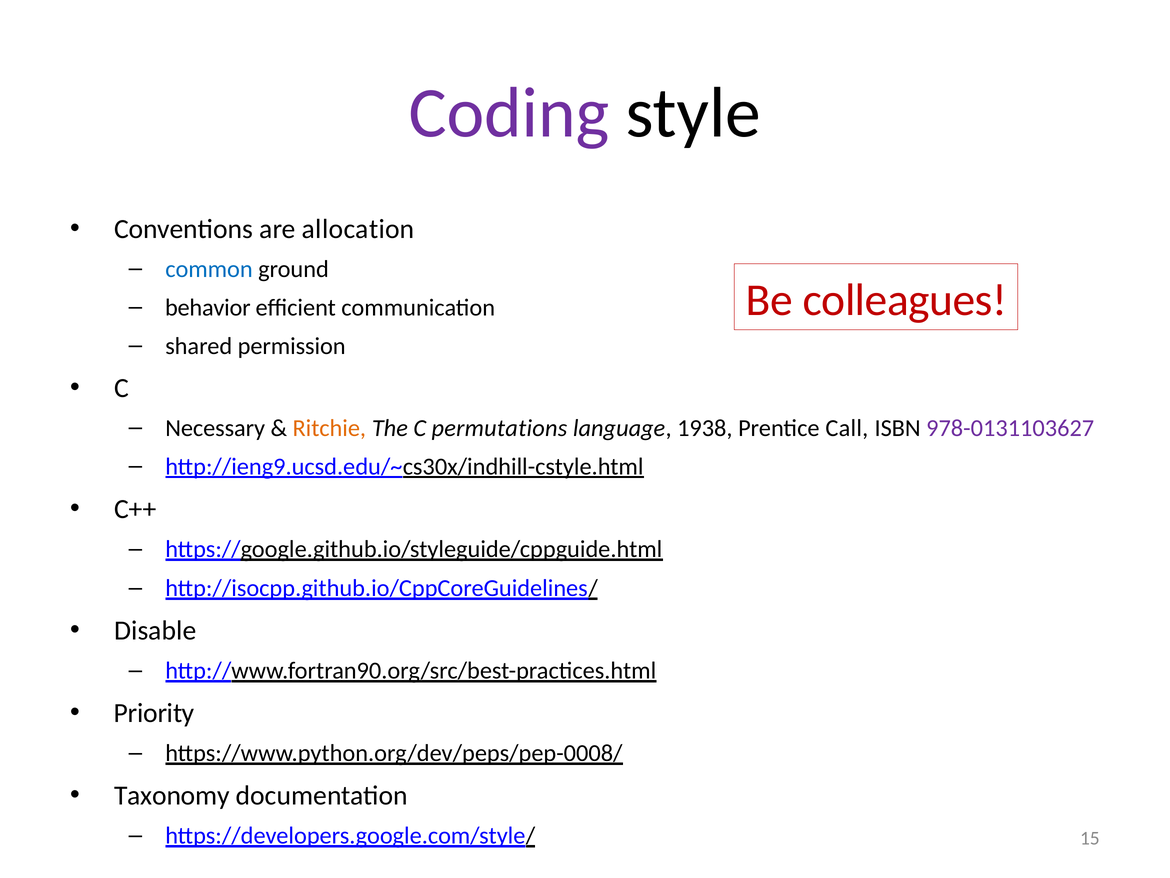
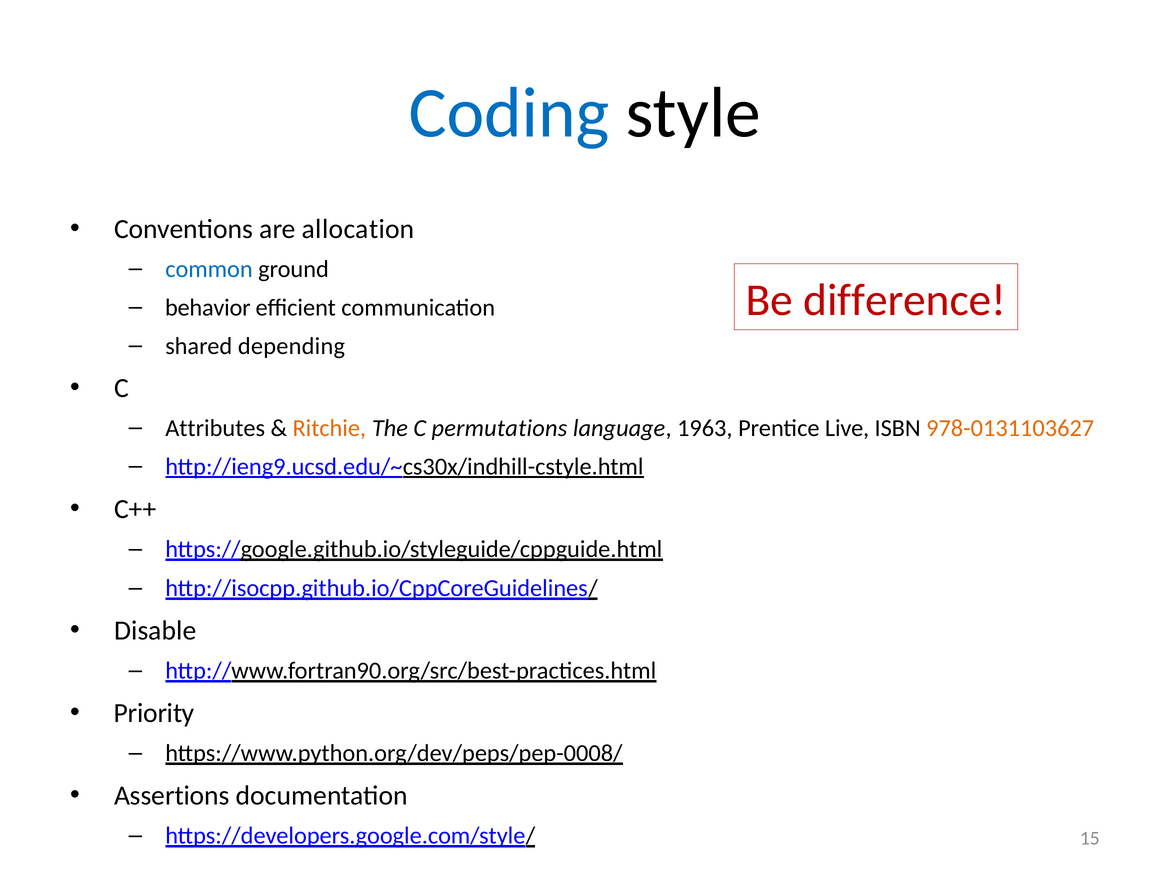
Coding colour: purple -> blue (509, 113)
colleagues: colleagues -> difference (905, 300)
permission: permission -> depending (291, 346)
Necessary: Necessary -> Attributes (215, 428)
1938: 1938 -> 1963 (705, 428)
Call: Call -> Live (847, 428)
978-0131103627 colour: purple -> orange (1010, 428)
Taxonomy: Taxonomy -> Assertions (172, 795)
